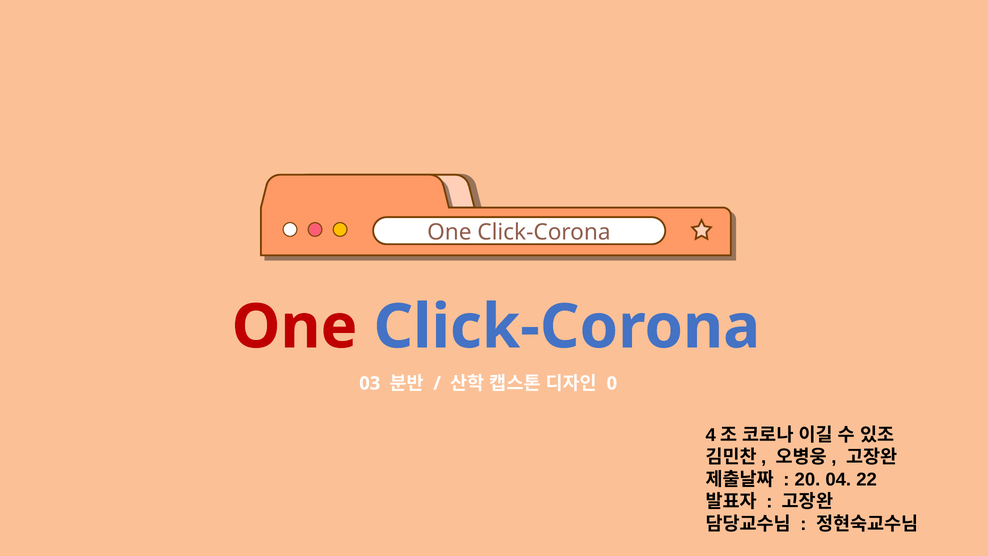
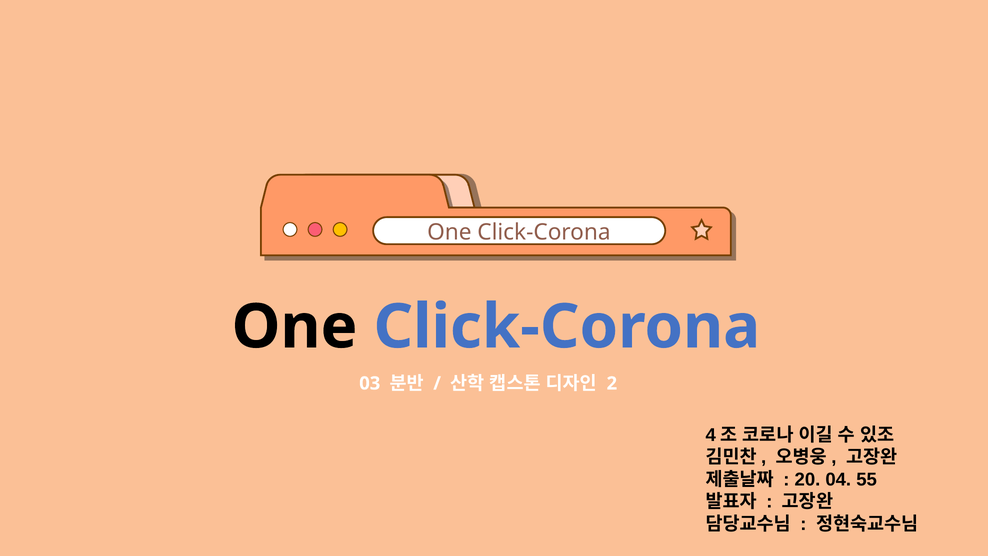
One colour: red -> black (295, 327)
0: 0 -> 2 (612, 383)
22: 22 -> 55 (867, 479)
